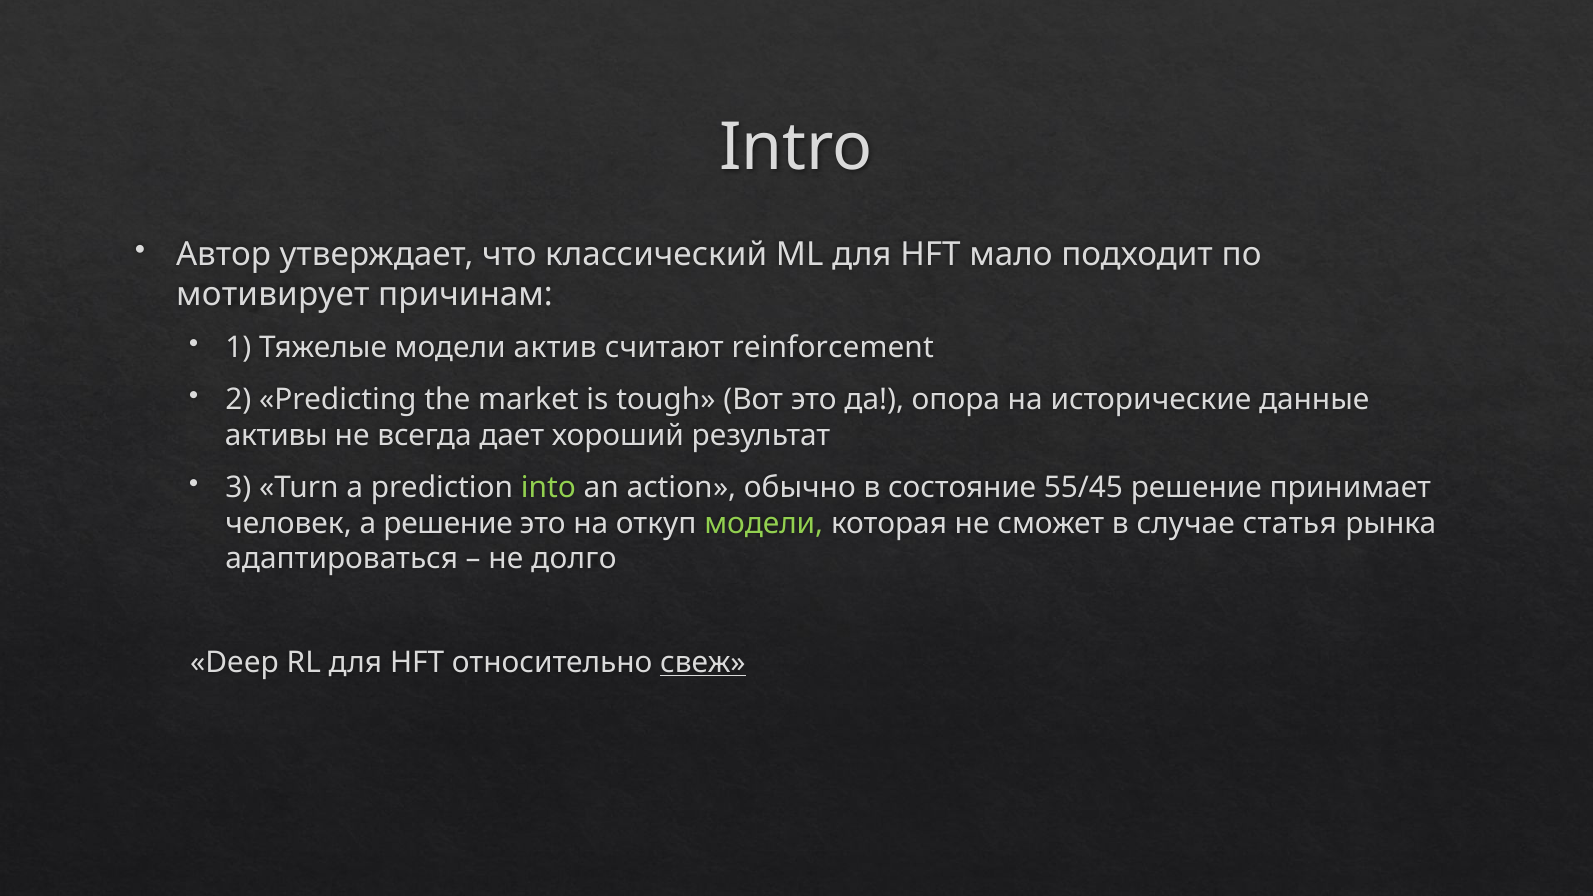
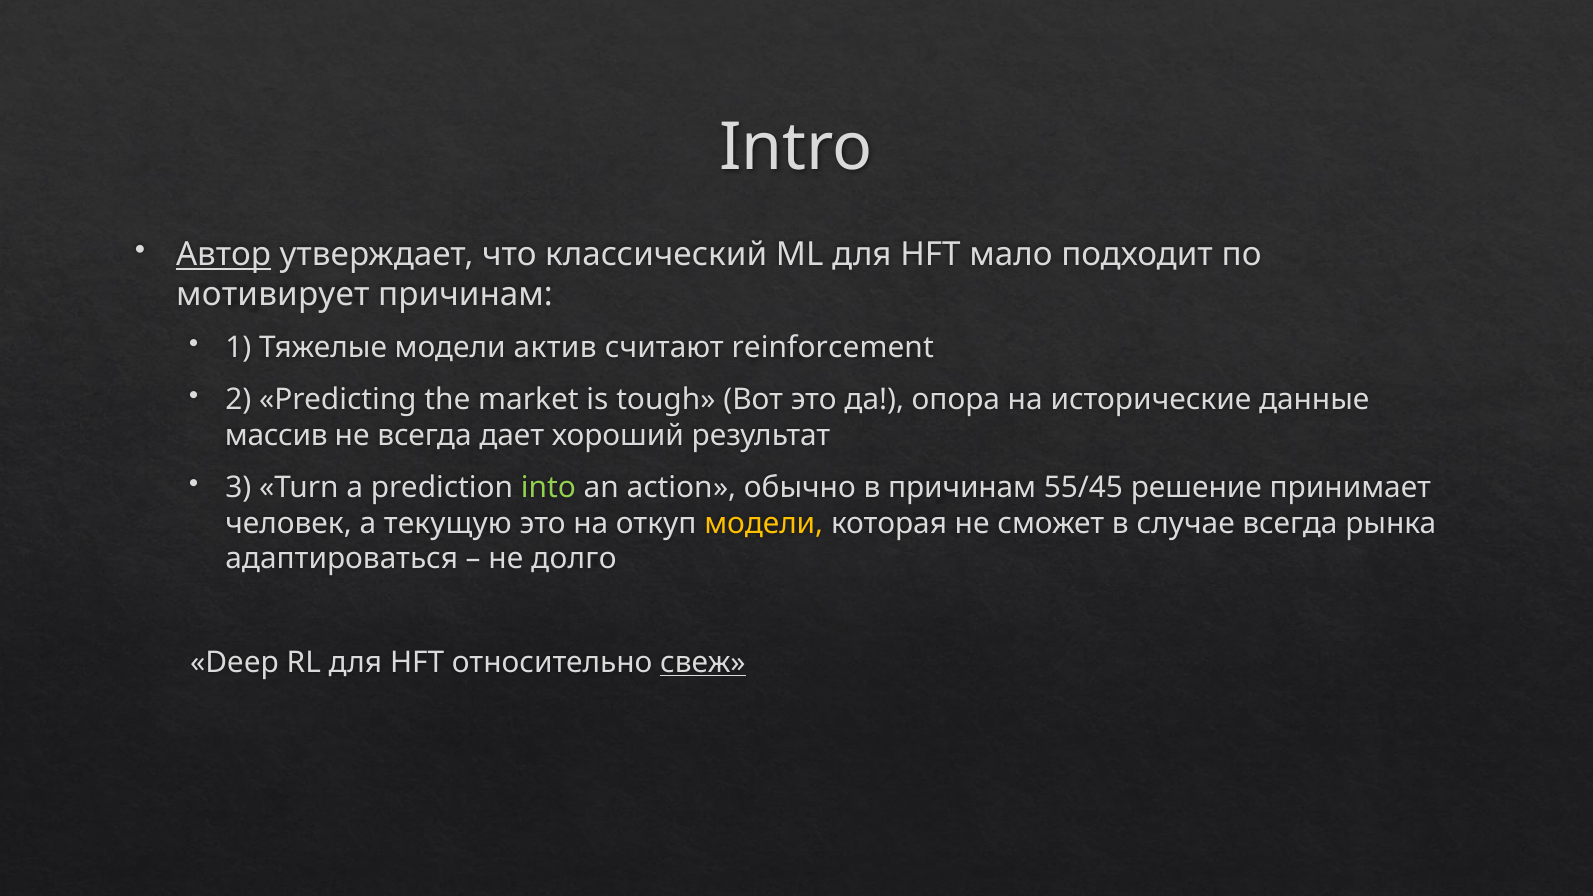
Автор underline: none -> present (224, 255)
активы: активы -> массив (276, 436)
в состояние: состояние -> причинам (962, 487)
а решение: решение -> текущую (448, 523)
модели colour: light green -> yellow (764, 523)
случае статья: статья -> всегда (1290, 523)
